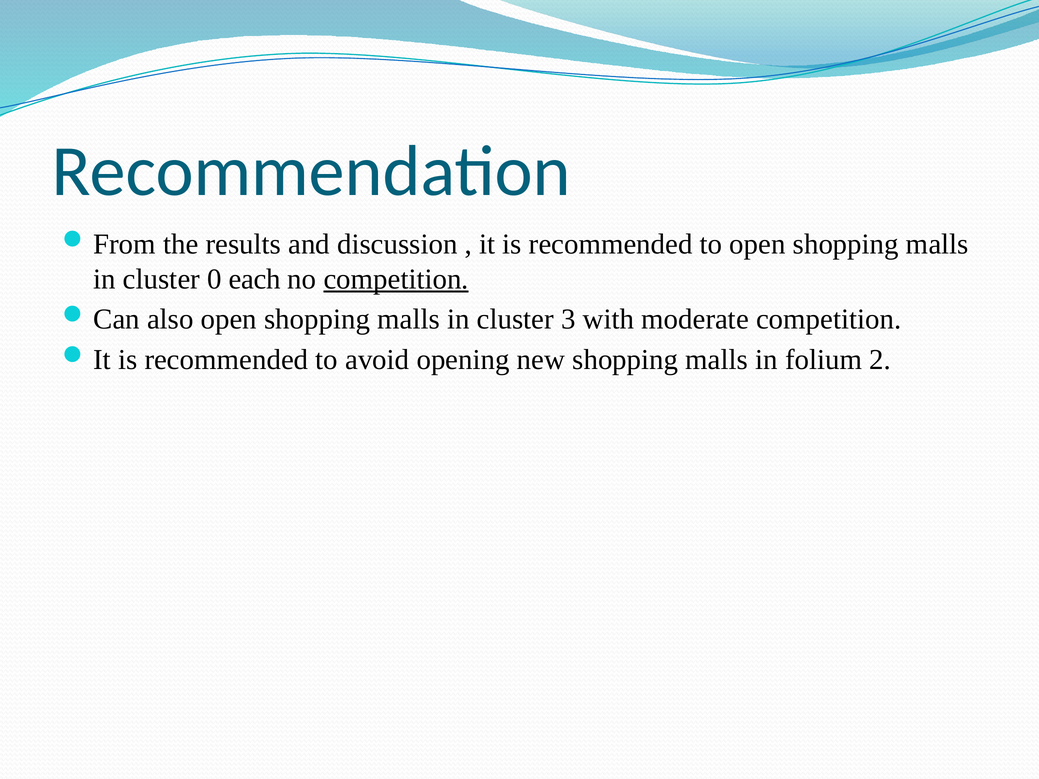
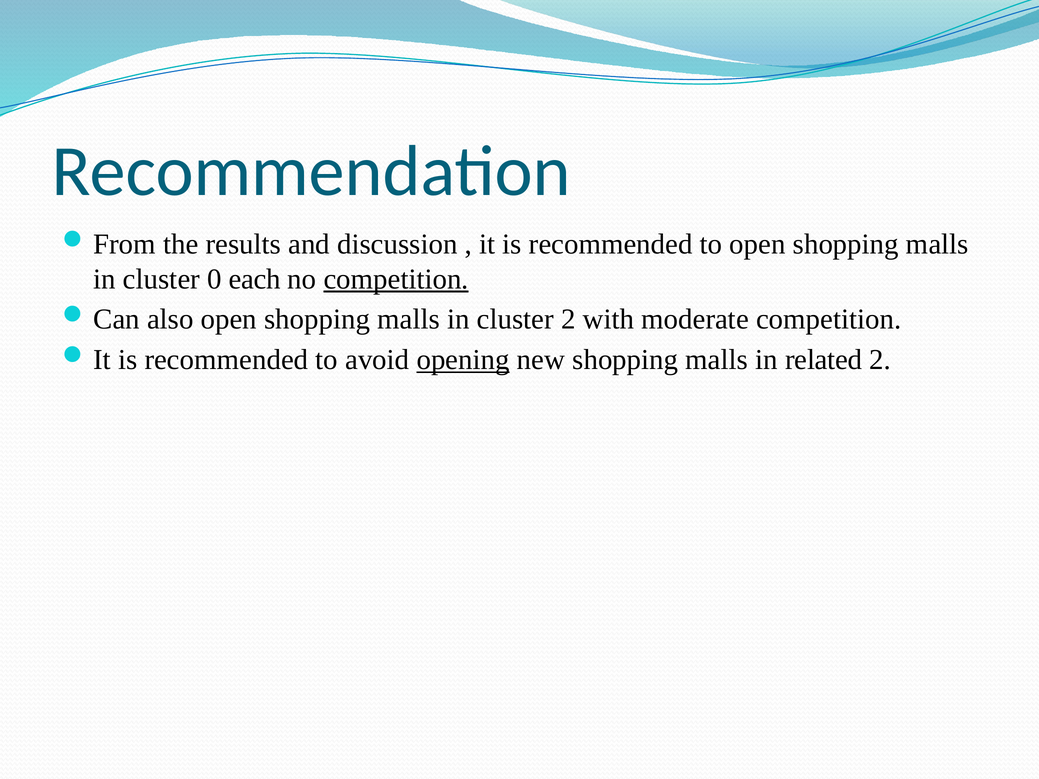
cluster 3: 3 -> 2 (568, 320)
opening underline: none -> present (463, 360)
folium: folium -> related (824, 360)
